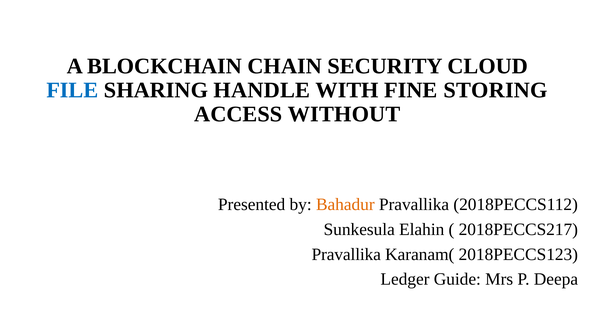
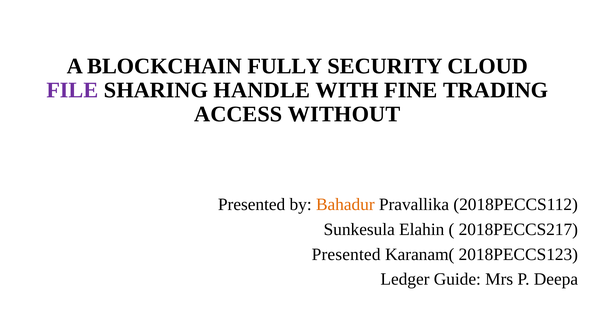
CHAIN: CHAIN -> FULLY (285, 66)
FILE colour: blue -> purple (72, 90)
STORING: STORING -> TRADING (496, 90)
Pravallika: Pravallika -> Presented (346, 255)
